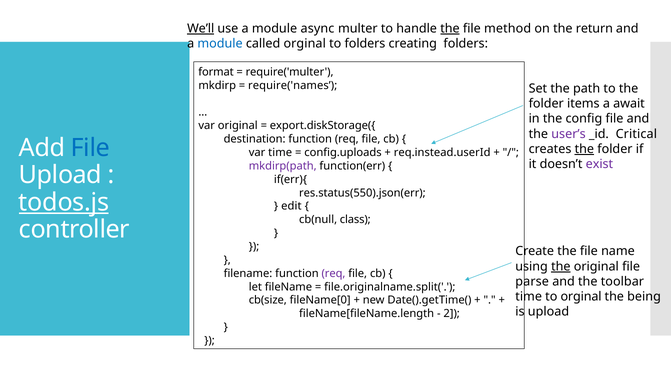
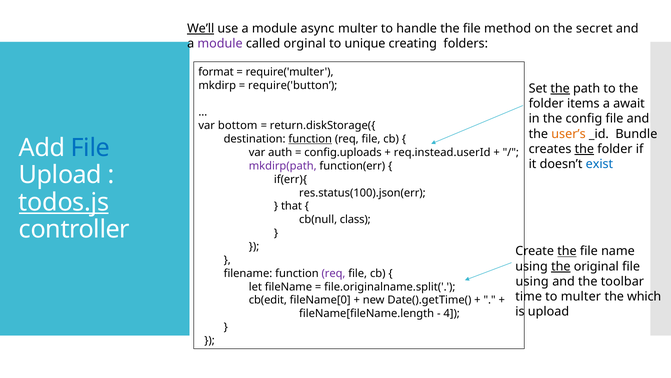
the underline: present -> none (450, 28)
return: return -> secret (594, 28)
module colour: blue -> purple (220, 44)
to folders: folders -> unique (365, 44)
require('names: require('names -> require('button (293, 85)
the underline: none -> present (560, 88)
var original: original -> bottom (238, 125)
export.diskStorage({: export.diskStorage({ -> return.diskStorage({ (323, 125)
user’s colour: purple -> orange (569, 134)
Critical: Critical -> Bundle (636, 134)
function underline: none -> present (310, 139)
var time: time -> auth (280, 152)
exist colour: purple -> blue (599, 164)
res.status(550).json(err: res.status(550).json(err -> res.status(100).json(err (362, 193)
edit: edit -> that (292, 206)
the underline: none -> present (567, 251)
parse: parse -> using (532, 281)
to orginal: orginal -> multer (581, 296)
being: being -> which (644, 296)
cb(size: cb(size -> cb(edit (268, 300)
2: 2 -> 4 (452, 313)
